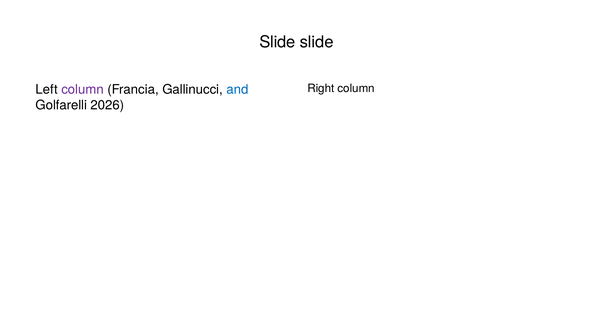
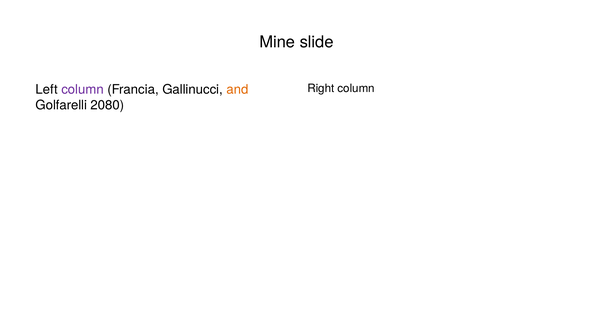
Slide: Slide -> Mine (277, 42)
and colour: blue -> orange (237, 90)
2026: 2026 -> 2080 (107, 105)
